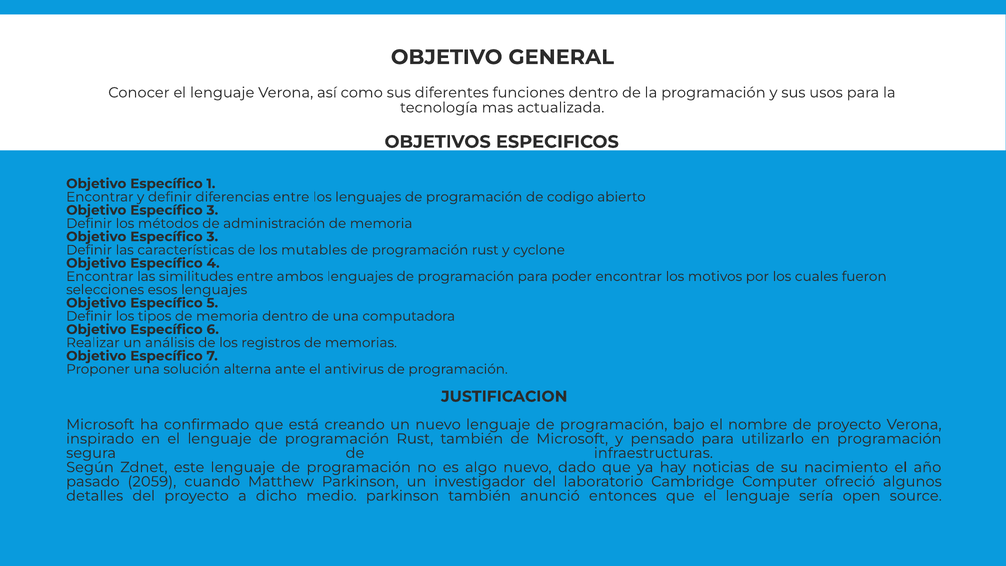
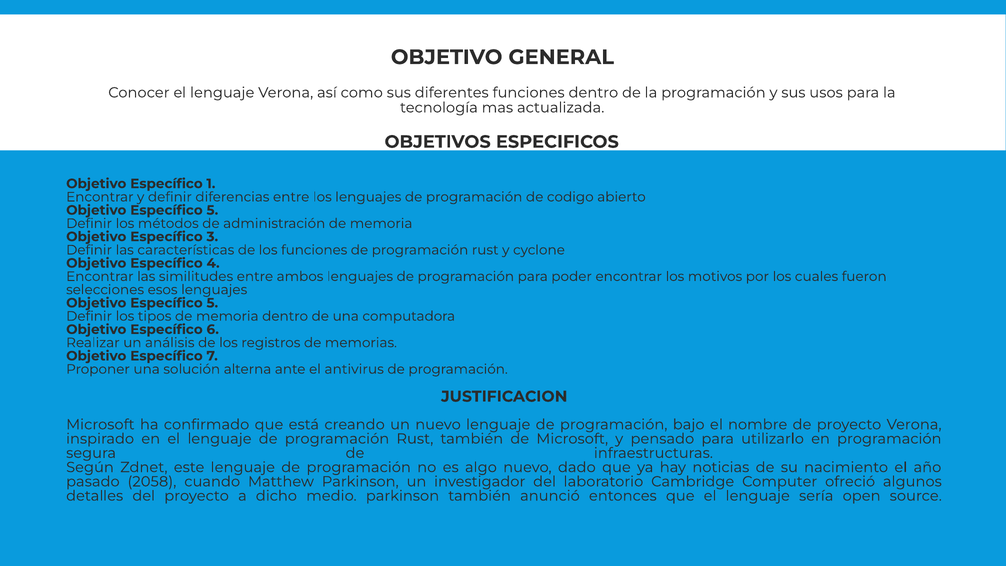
3: 3 -> 5 (212, 210)
los mutables: mutables -> funciones (314, 250)
2059: 2059 -> 2058 (152, 481)
